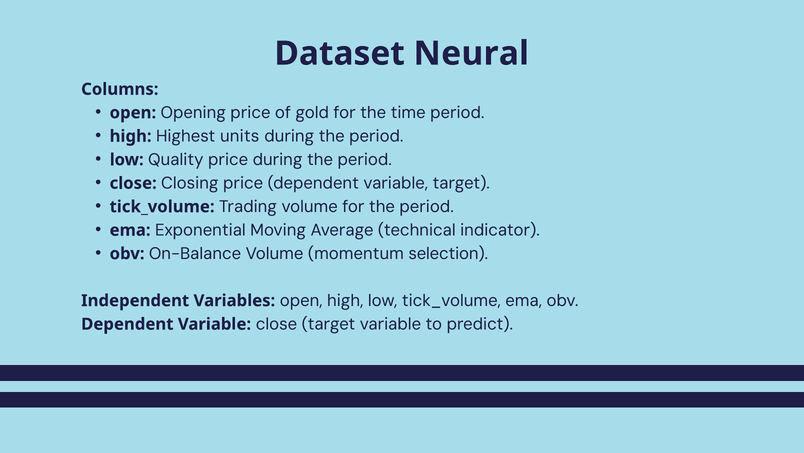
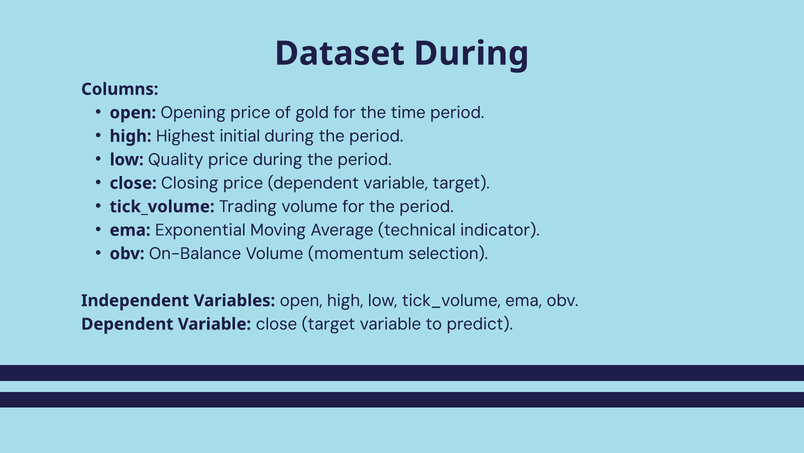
Dataset Neural: Neural -> During (471, 53)
units: units -> initial (240, 136)
